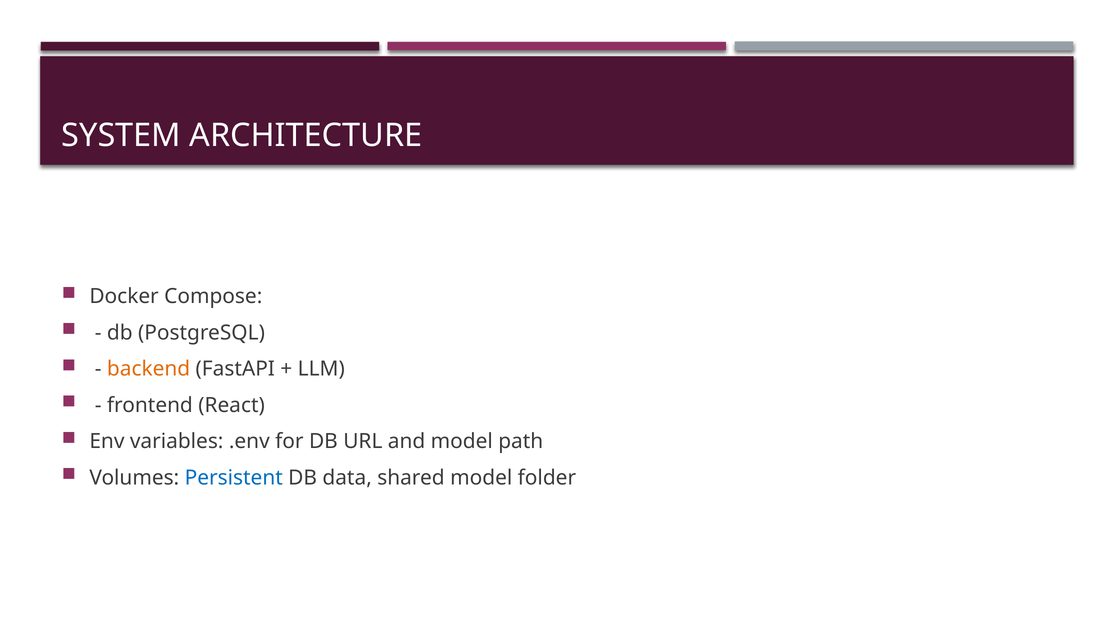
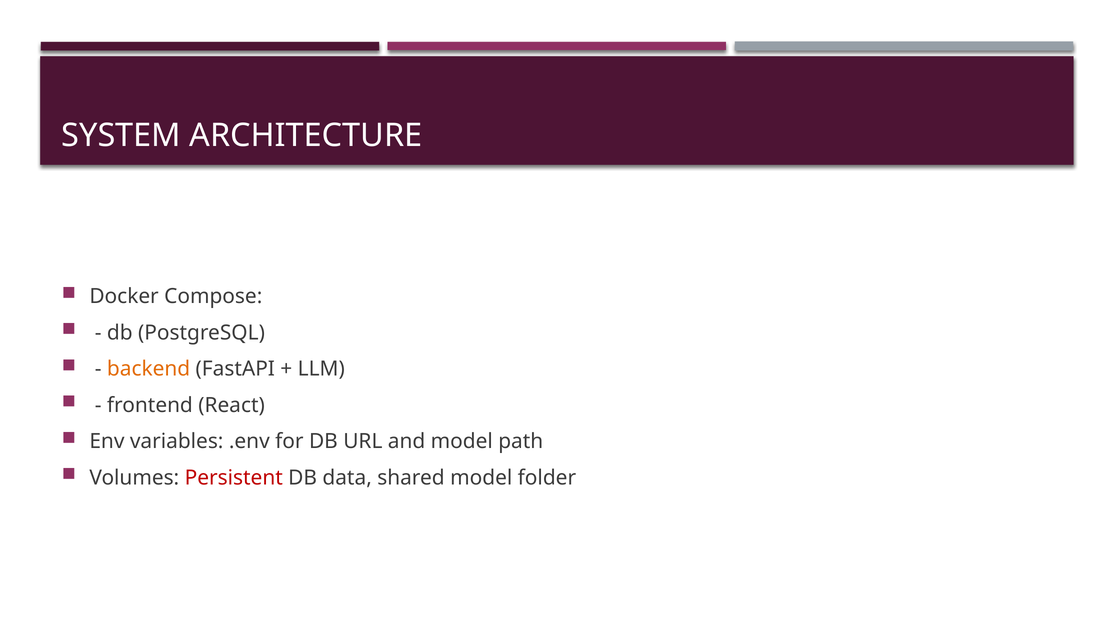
Persistent colour: blue -> red (234, 477)
